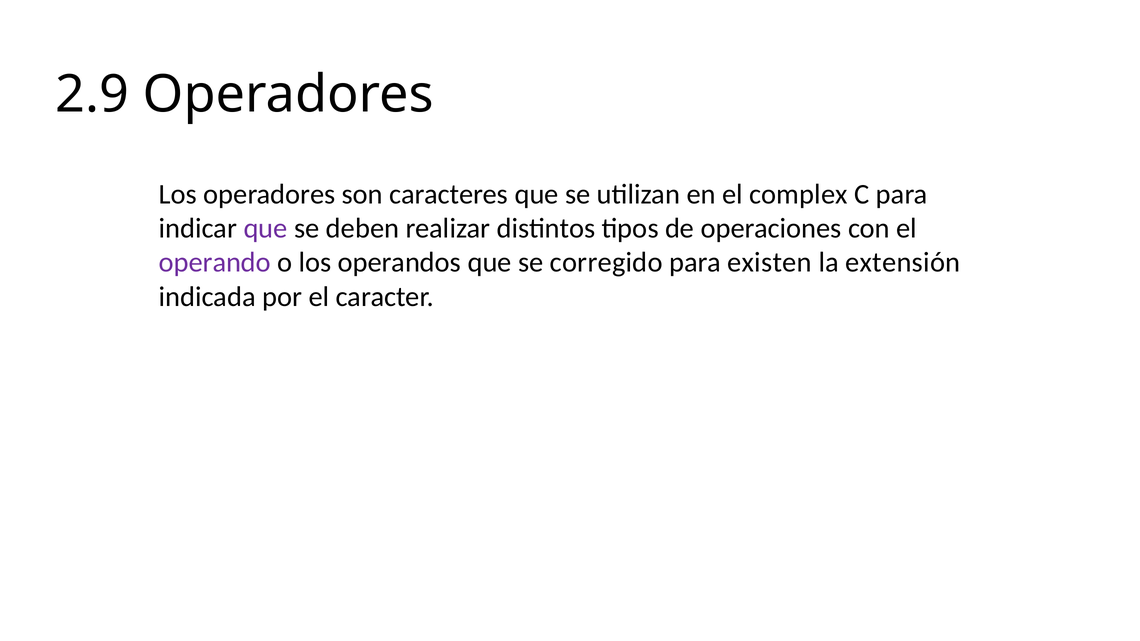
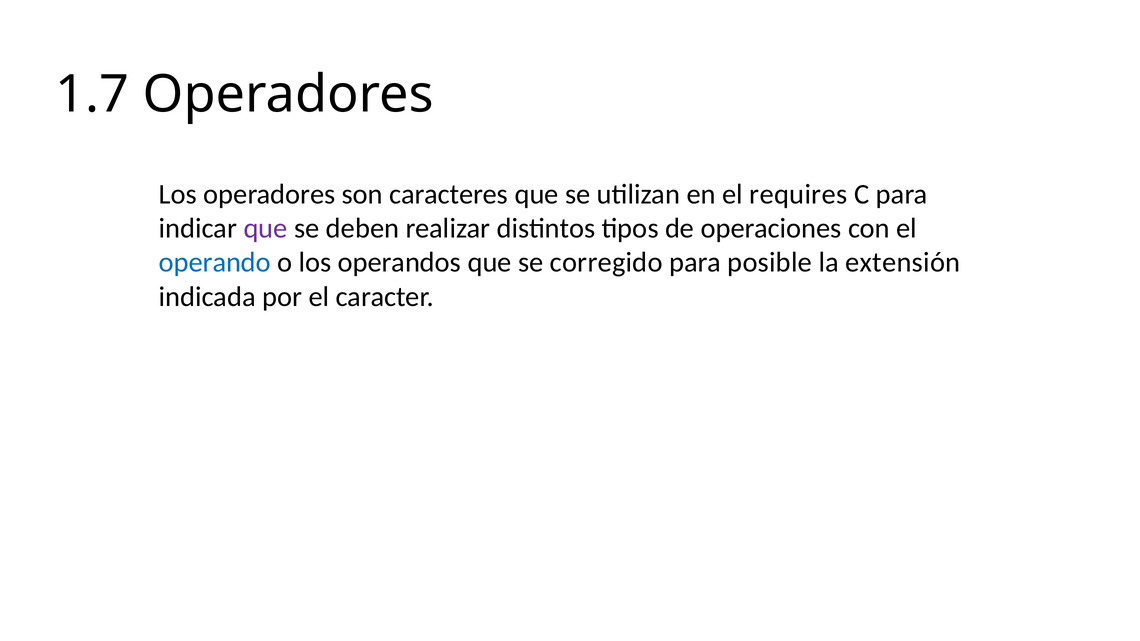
2.9: 2.9 -> 1.7 (92, 94)
complex: complex -> requires (798, 194)
operando colour: purple -> blue (215, 263)
existen: existen -> posible (770, 263)
